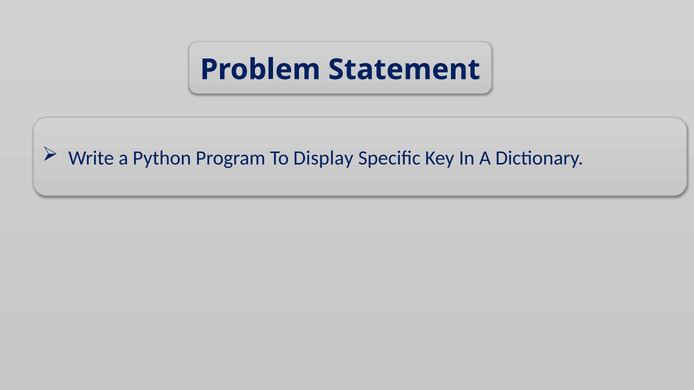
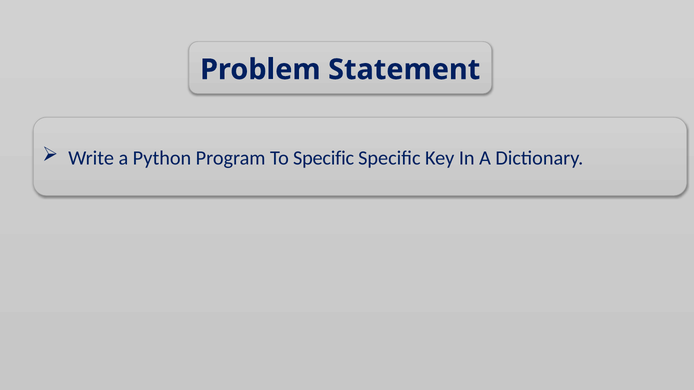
To Display: Display -> Specific (324, 158)
